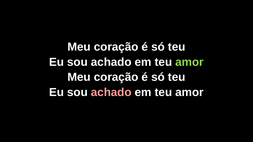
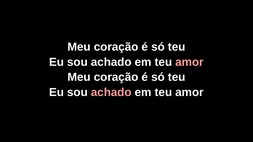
amor colour: light green -> pink (189, 62)
